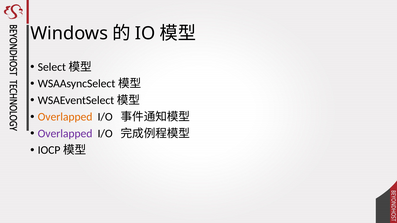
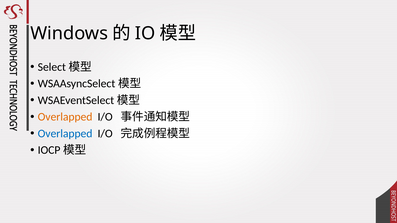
Overlapped colour: purple -> blue (65, 134)
